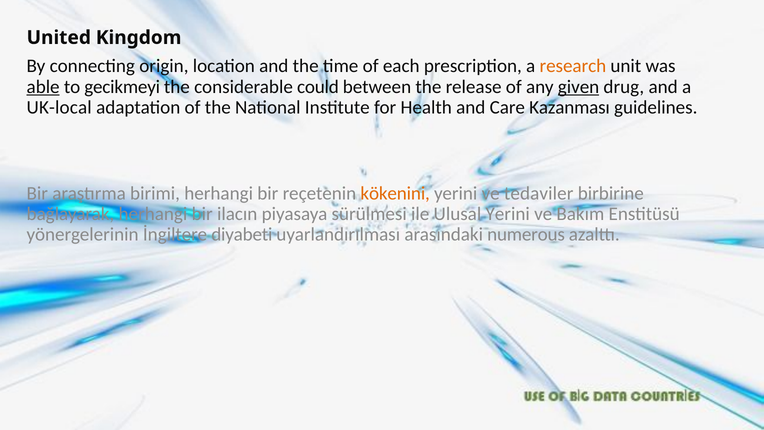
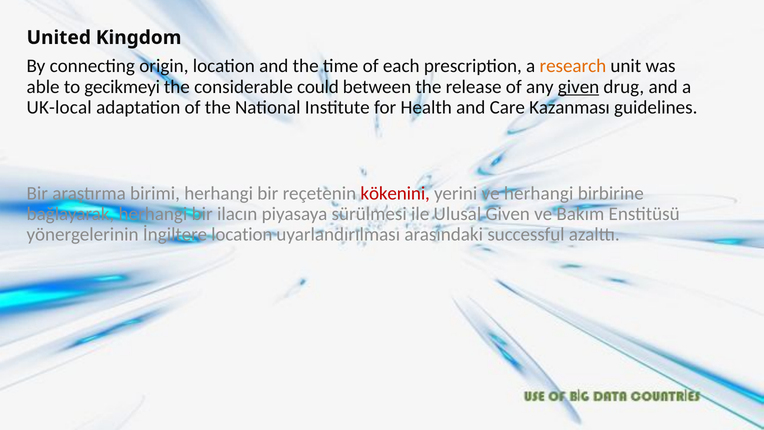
able underline: present -> none (43, 87)
kökenini colour: orange -> red (395, 193)
ve tedaviler: tedaviler -> herhangi (539, 193)
Ulusal Yerini: Yerini -> Given (508, 214)
İngiltere diyabeti: diyabeti -> location (242, 234)
numerous: numerous -> successful (526, 234)
